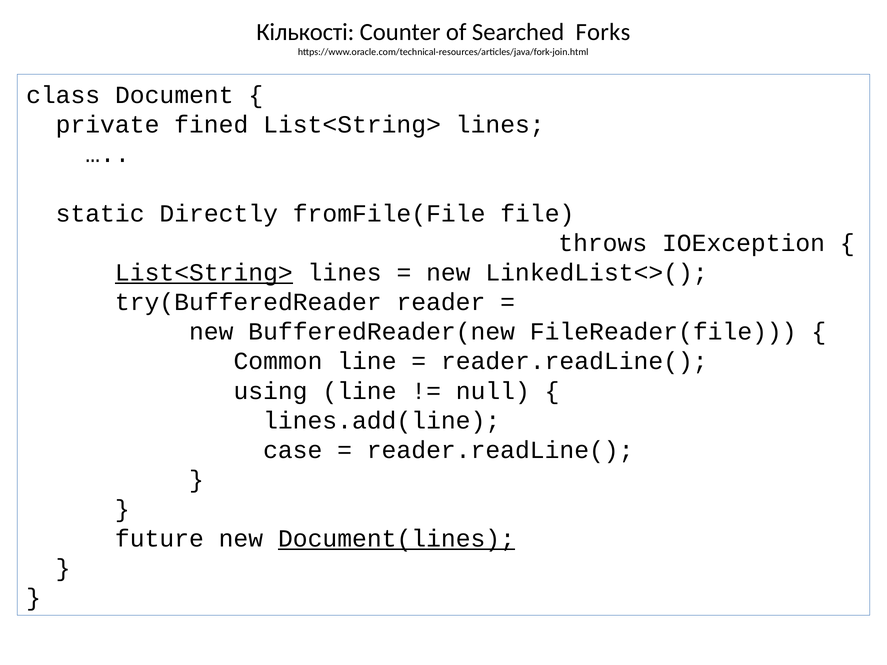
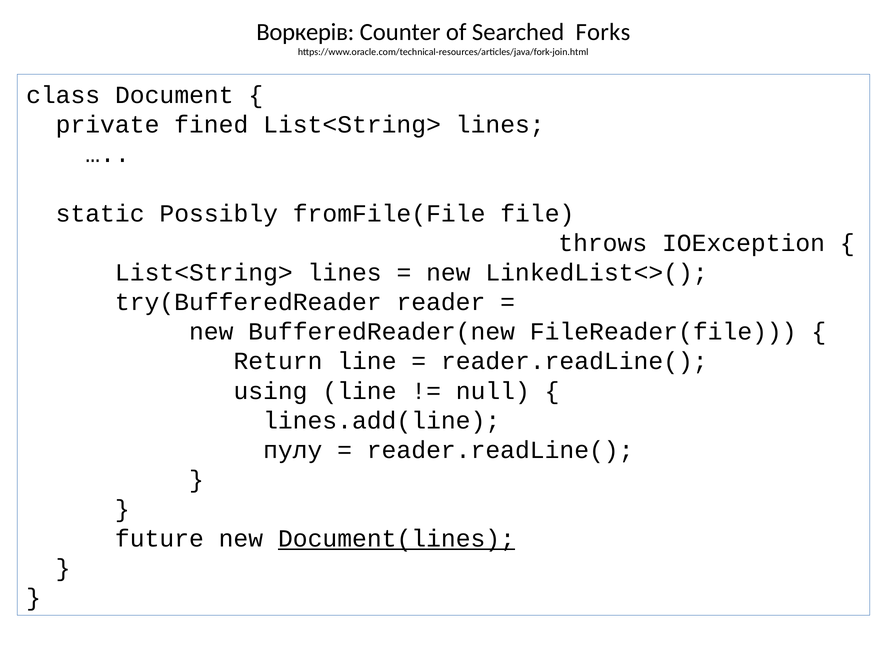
Кількості: Кількості -> Воркерів (305, 32)
Directly: Directly -> Possibly (219, 214)
List<String> underline: present -> none (204, 273)
Common: Common -> Return (278, 361)
case: case -> пулу (293, 450)
